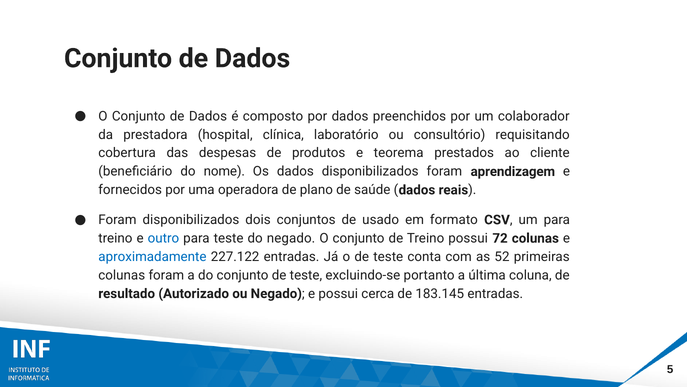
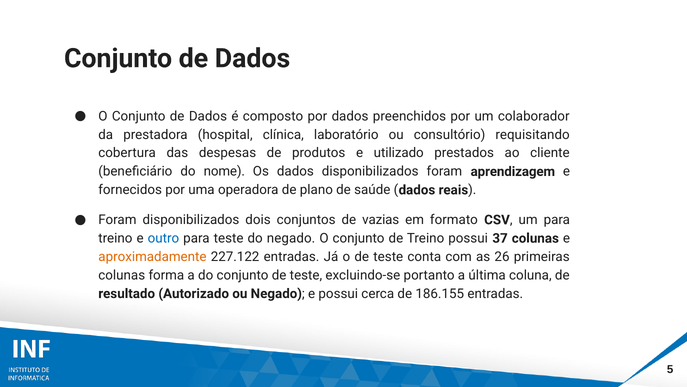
teorema: teorema -> utilizado (399, 153)
usado: usado -> vazias (381, 220)
72: 72 -> 37 (500, 238)
aproximadamente colour: blue -> orange (152, 256)
52: 52 -> 26 (502, 256)
colunas foram: foram -> forma (166, 275)
183.145: 183.145 -> 186.155 (440, 293)
